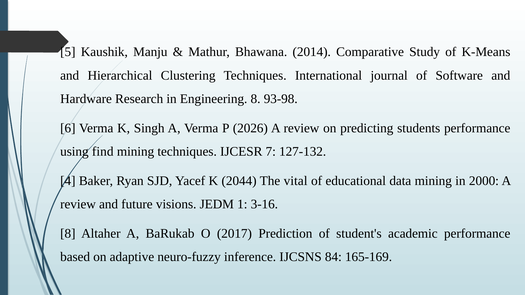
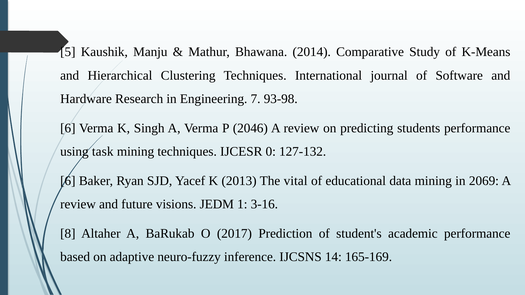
Engineering 8: 8 -> 7 (256, 99)
2026: 2026 -> 2046 (250, 128)
find: find -> task (103, 152)
7: 7 -> 0 (271, 152)
4: 4 -> 6 (68, 181)
2044: 2044 -> 2013 (239, 181)
2000: 2000 -> 2069 (484, 181)
84: 84 -> 14 (333, 257)
